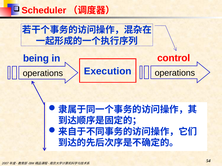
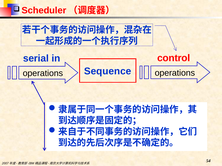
being: being -> serial (36, 59)
Execution: Execution -> Sequence (108, 71)
